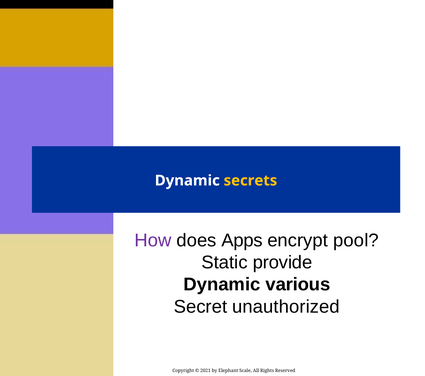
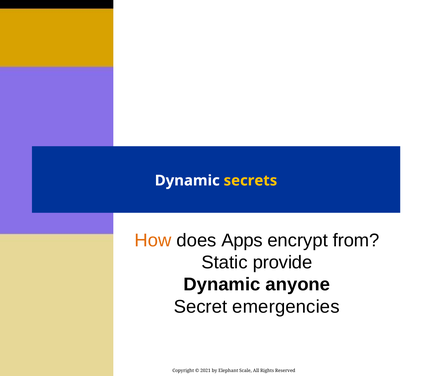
How colour: purple -> orange (153, 240)
pool: pool -> from (356, 240)
various: various -> anyone (298, 285)
unauthorized: unauthorized -> emergencies (286, 307)
